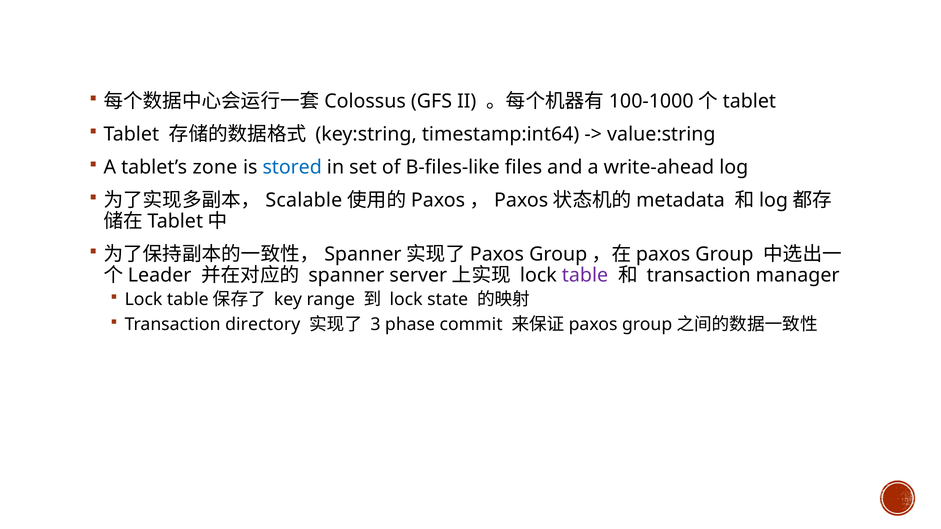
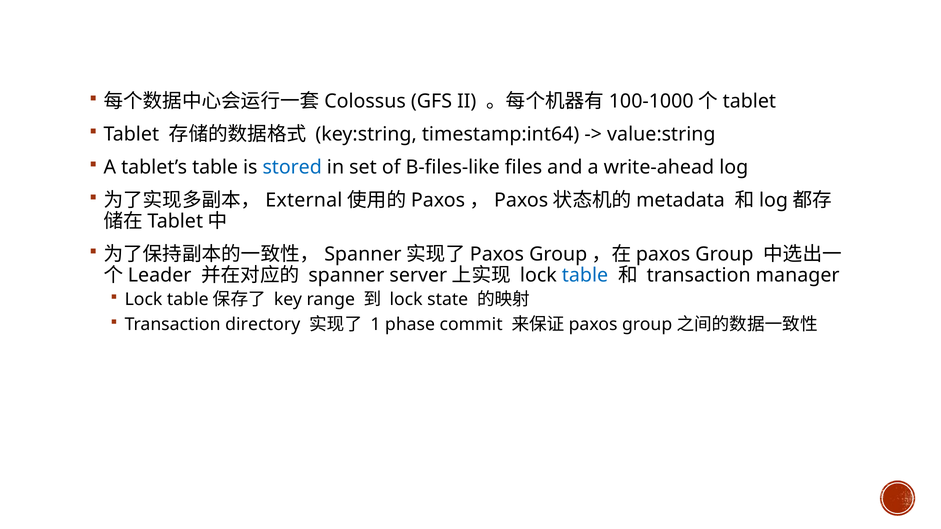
tablet’s zone: zone -> table (215, 167)
Scalable: Scalable -> External (304, 200)
table colour: purple -> blue (585, 276)
3: 3 -> 1 (375, 325)
